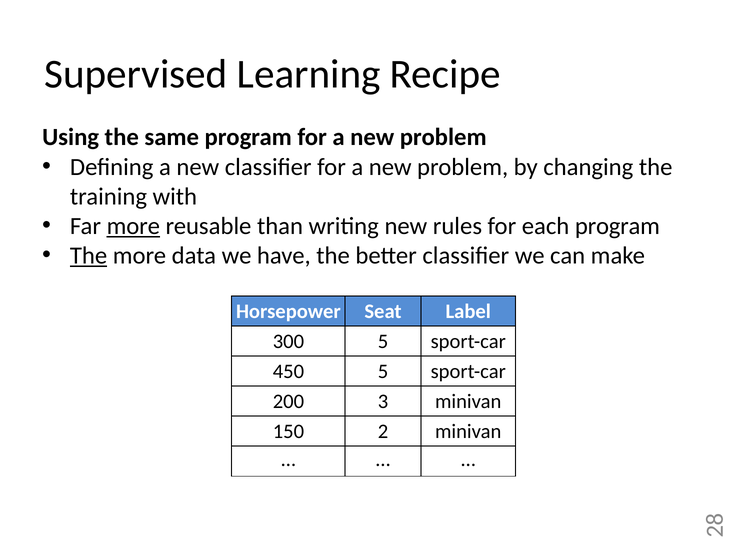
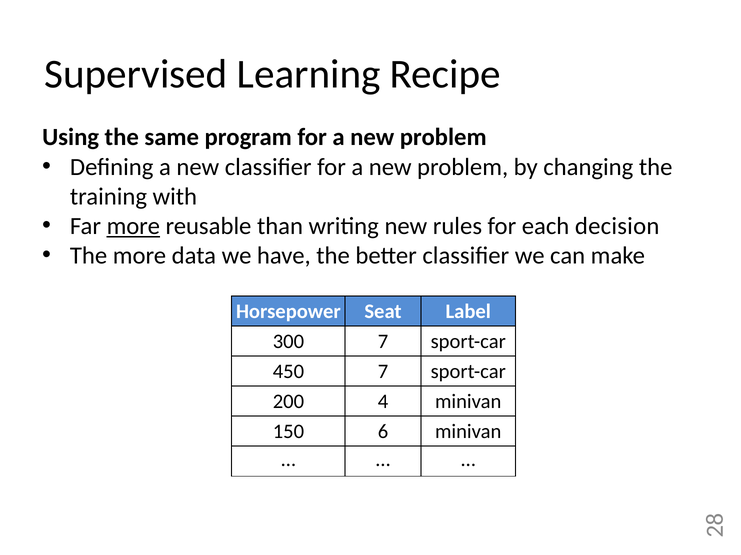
each program: program -> decision (617, 226)
The underline: present -> none (89, 256)
300 5: 5 -> 7 (383, 342)
450 5: 5 -> 7 (383, 372)
3: 3 -> 4 (383, 402)
150 2: 2 -> 6 (383, 432)
